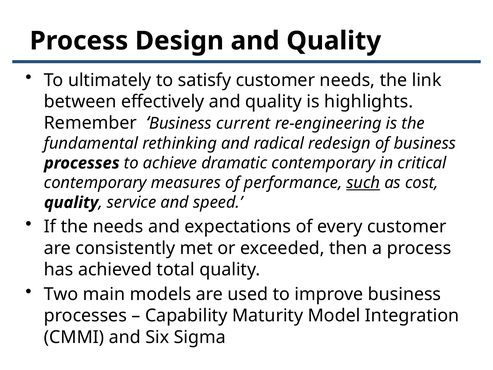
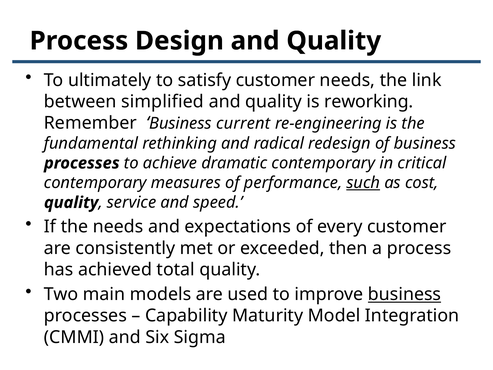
effectively: effectively -> simplified (163, 101)
highlights: highlights -> reworking (369, 101)
business underline: none -> present (405, 294)
